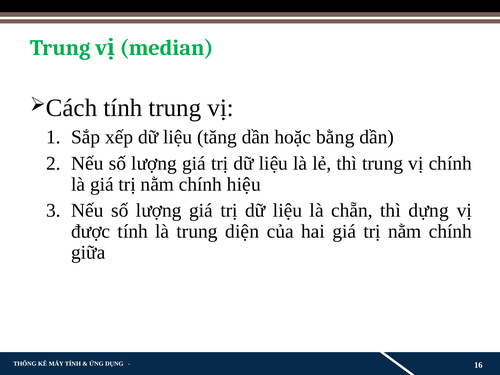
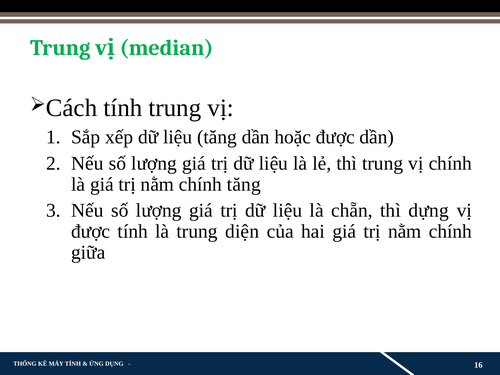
hoặc bằng: bằng -> được (335, 137)
chính hiệu: hiệu -> tăng (244, 184)
